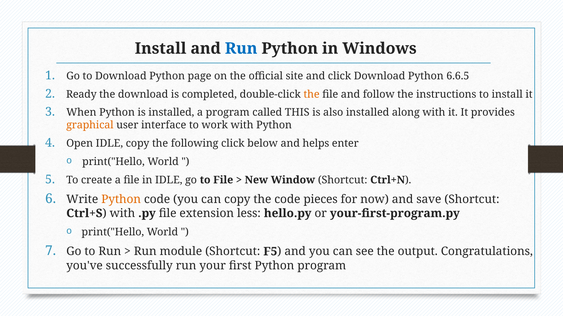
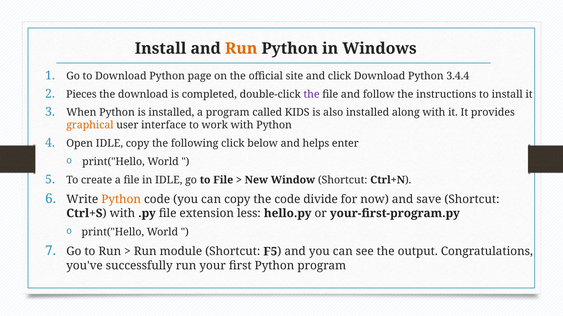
Run colour: blue -> orange (241, 49)
6.6.5: 6.6.5 -> 3.4.4 (458, 76)
Ready: Ready -> Pieces (81, 94)
the colour: orange -> purple (312, 94)
THIS: THIS -> KIDS (297, 113)
pieces: pieces -> divide (321, 200)
